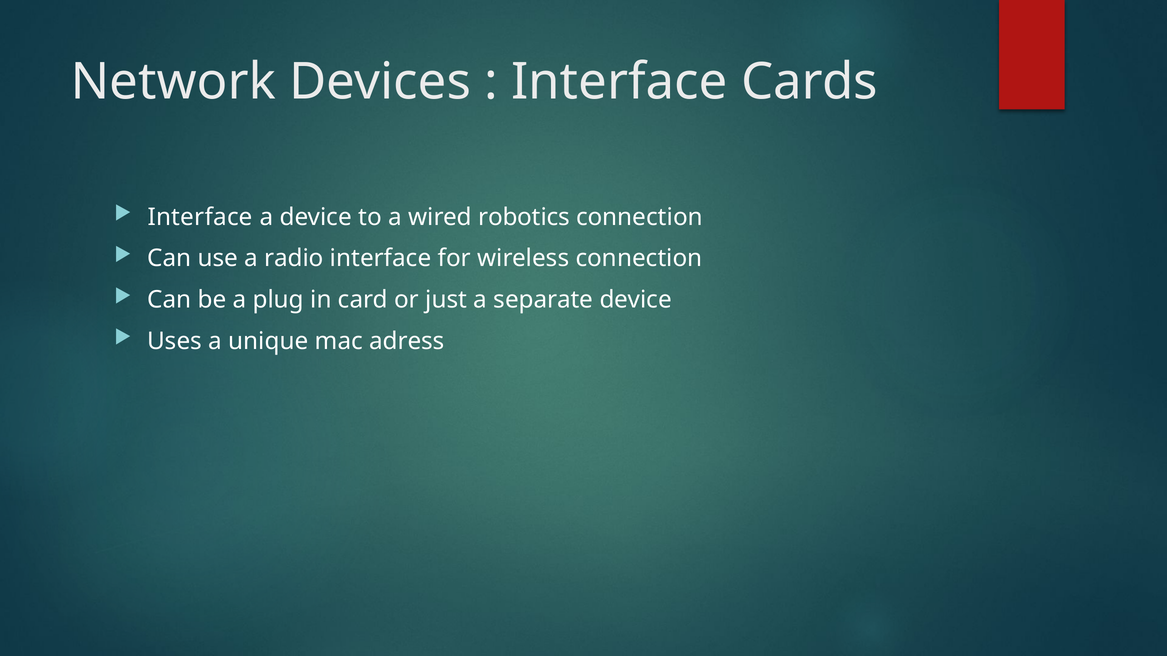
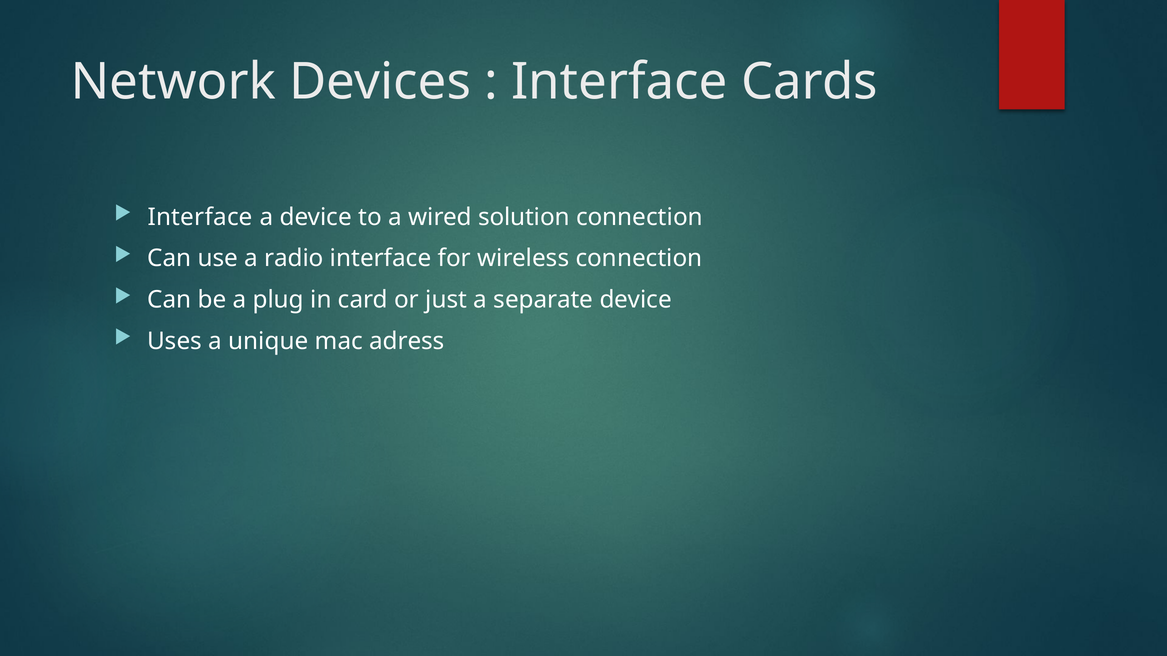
robotics: robotics -> solution (524, 217)
